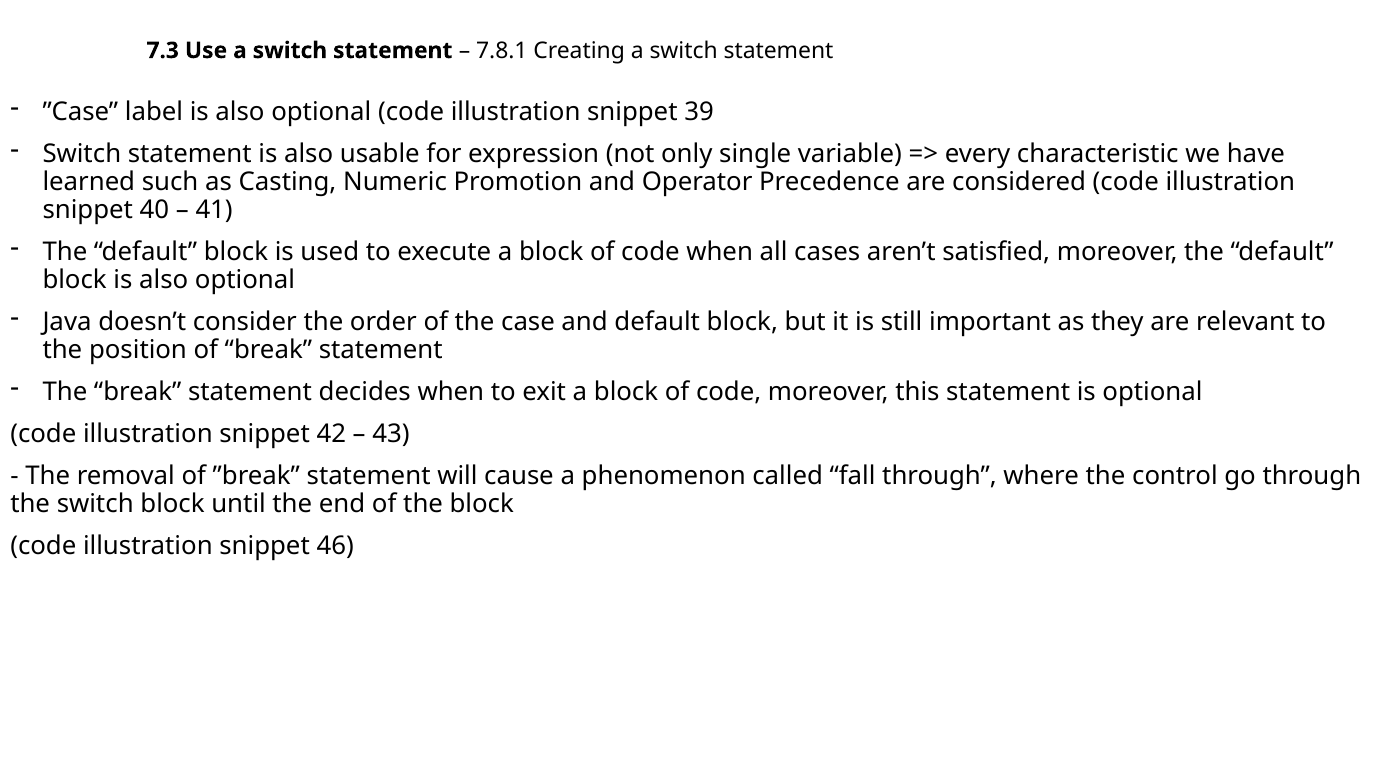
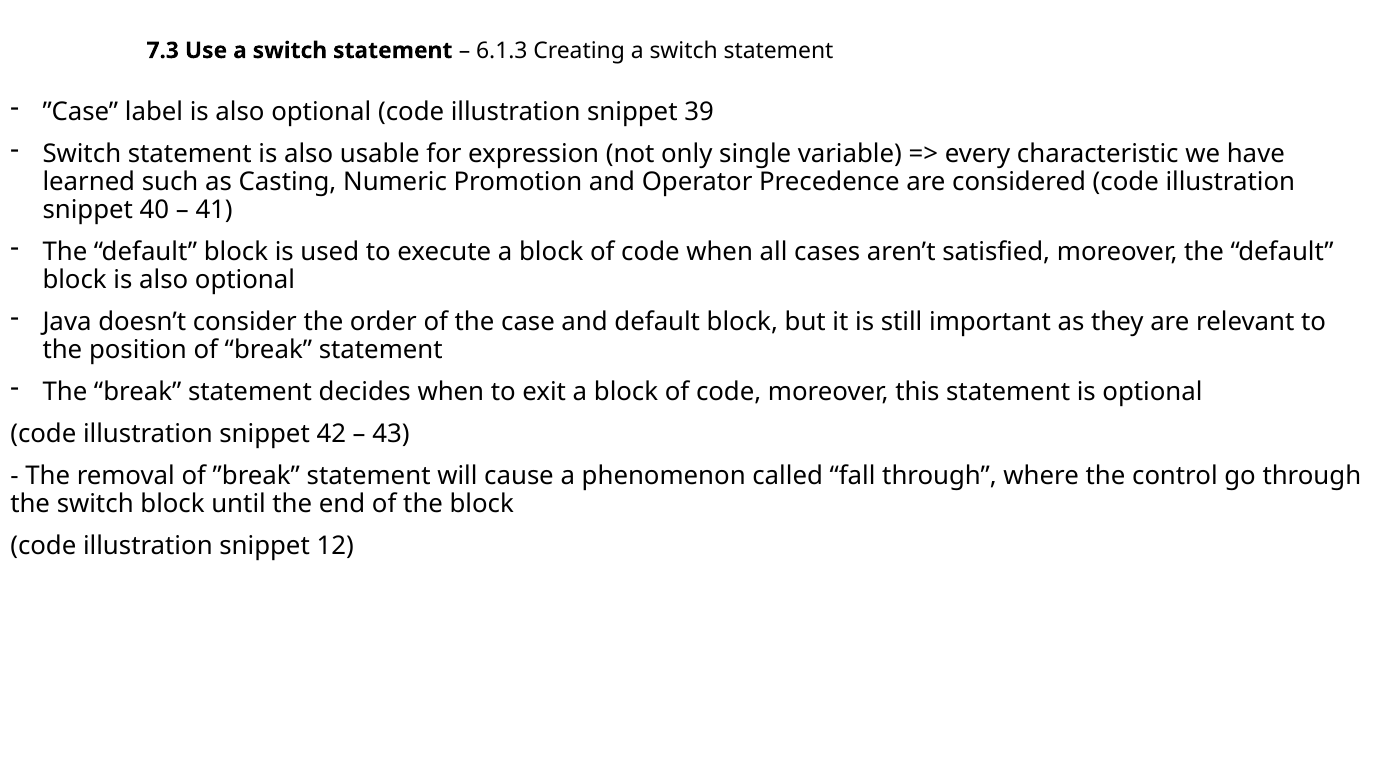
7.8.1: 7.8.1 -> 6.1.3 (502, 51)
46: 46 -> 12 (335, 546)
